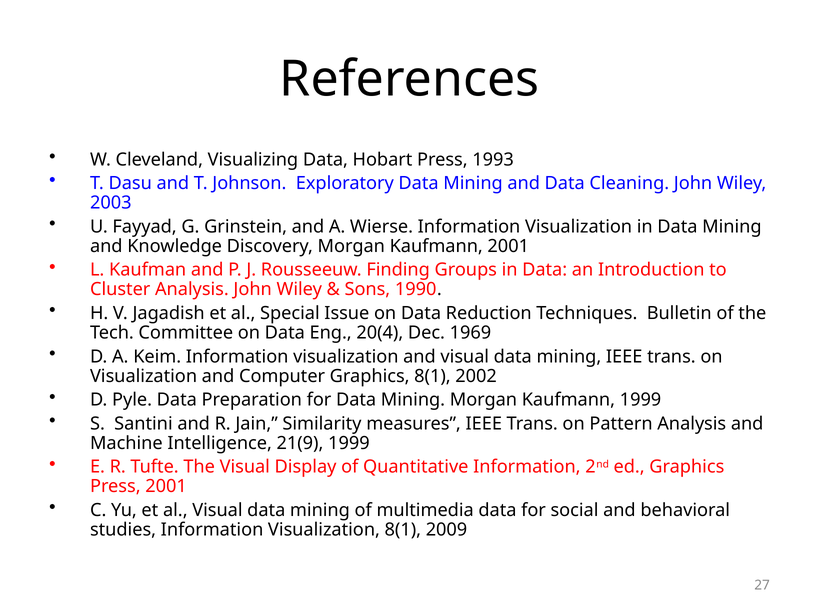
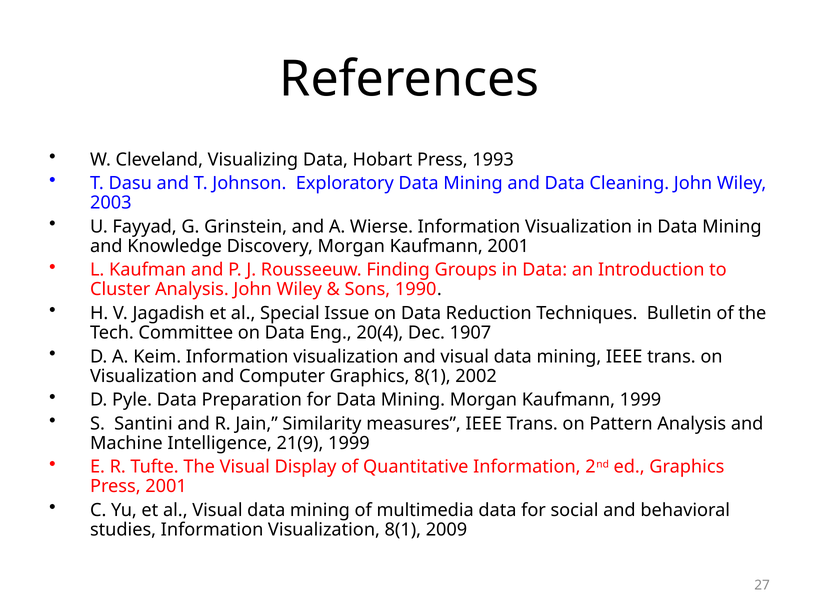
1969: 1969 -> 1907 (470, 333)
